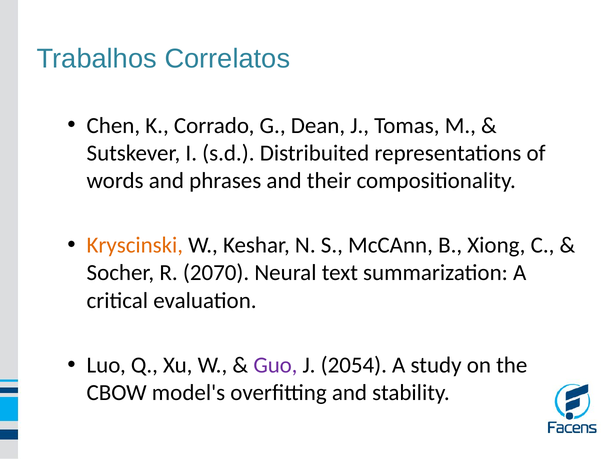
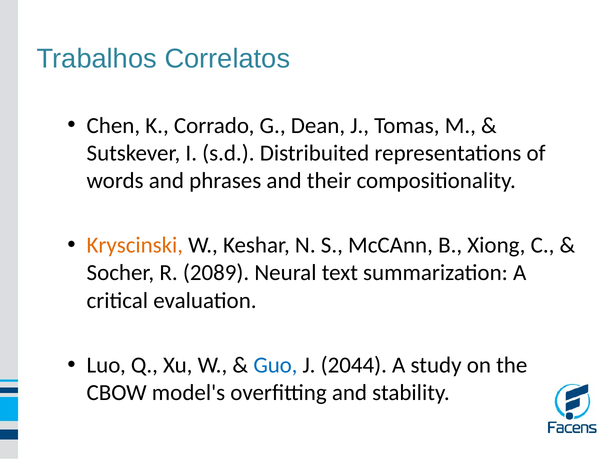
2070: 2070 -> 2089 (216, 273)
Guo colour: purple -> blue (275, 366)
2054: 2054 -> 2044 (354, 366)
